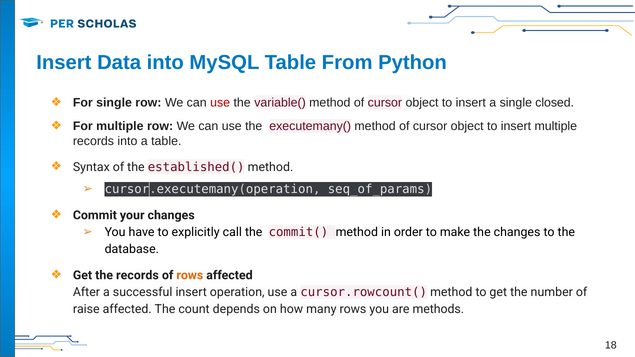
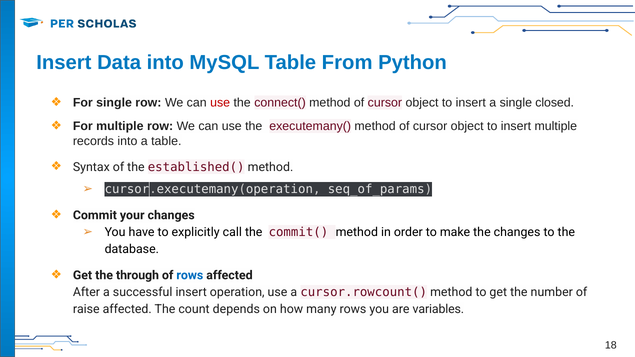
variable(: variable( -> connect( (280, 103)
the records: records -> through (137, 275)
rows colour: orange -> blue (190, 275)
methods: methods -> variables (438, 309)
